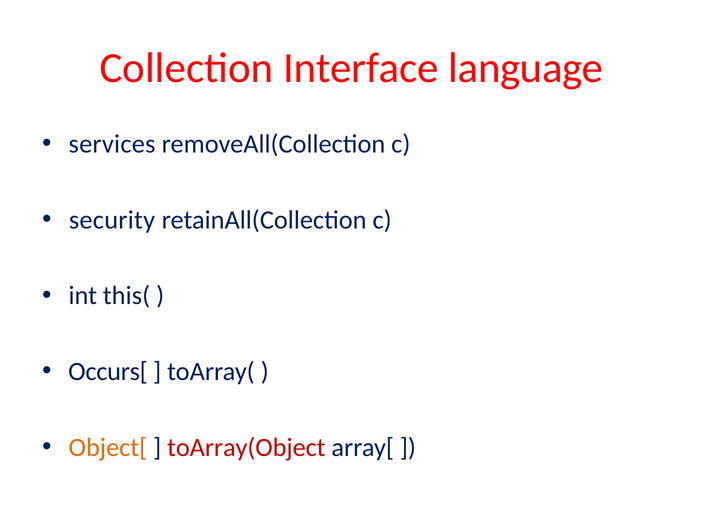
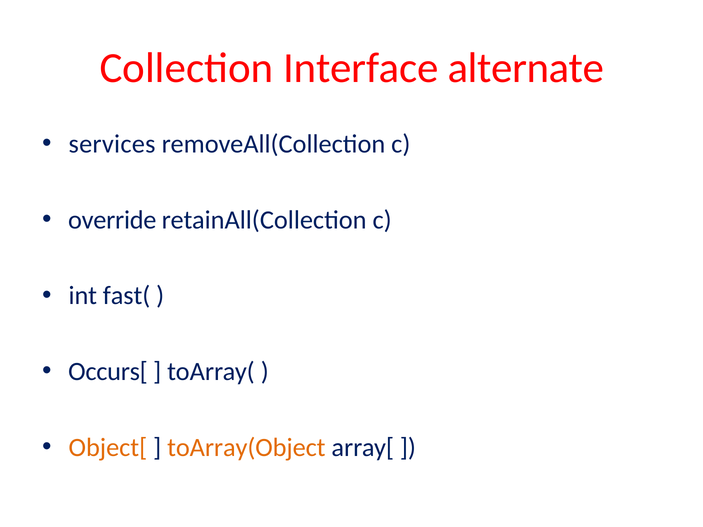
language: language -> alternate (526, 68)
security: security -> override (112, 220)
this(: this( -> fast( (127, 296)
toArray(Object colour: red -> orange (246, 448)
